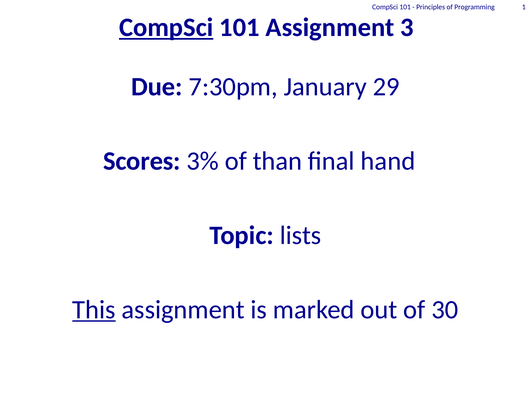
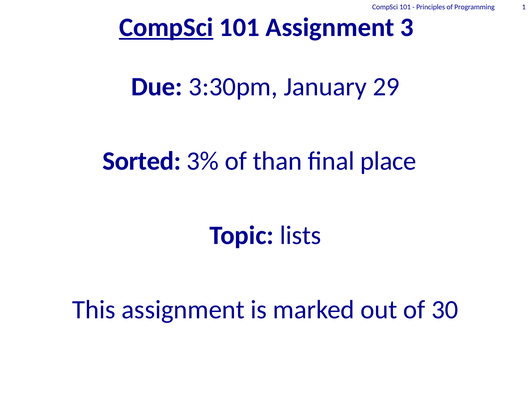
7:30pm: 7:30pm -> 3:30pm (233, 87)
Scores: Scores -> Sorted (142, 161)
hand: hand -> place (388, 161)
This underline: present -> none (94, 310)
